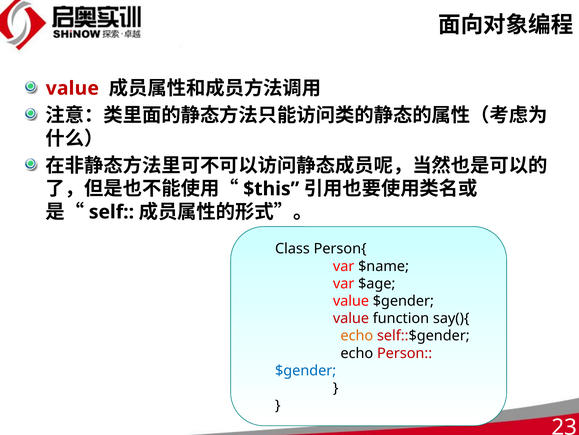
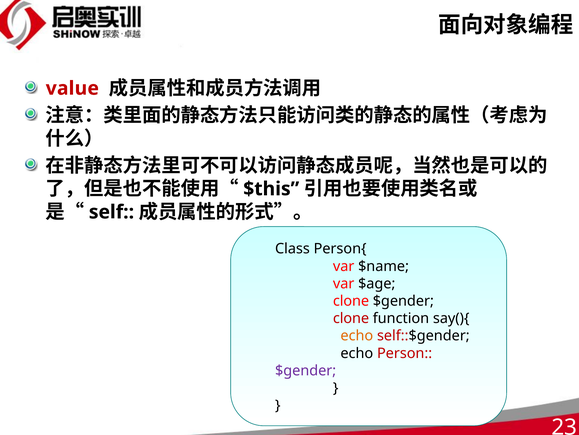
value: value -> clone (351, 301)
value: value -> clone (351, 318)
$gender colour: blue -> purple (306, 370)
